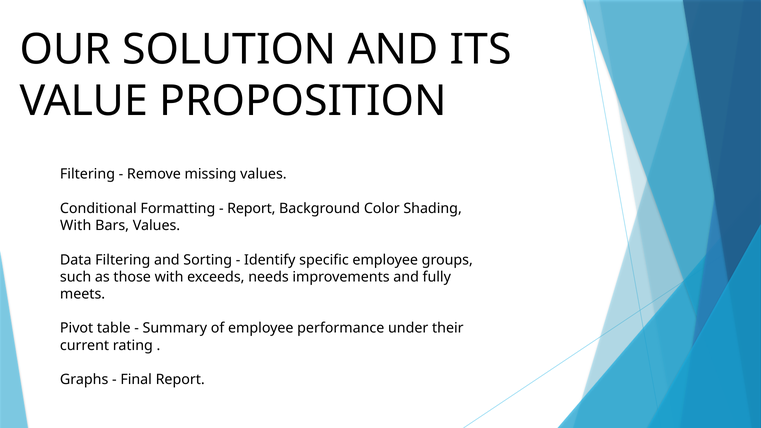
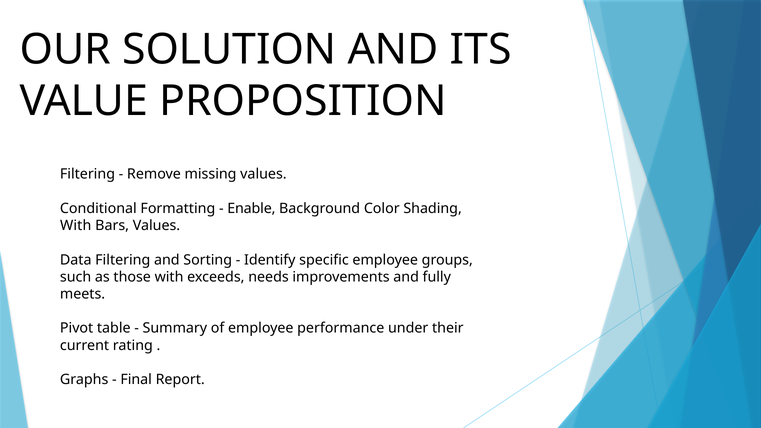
Report: Report -> Enable (251, 208)
